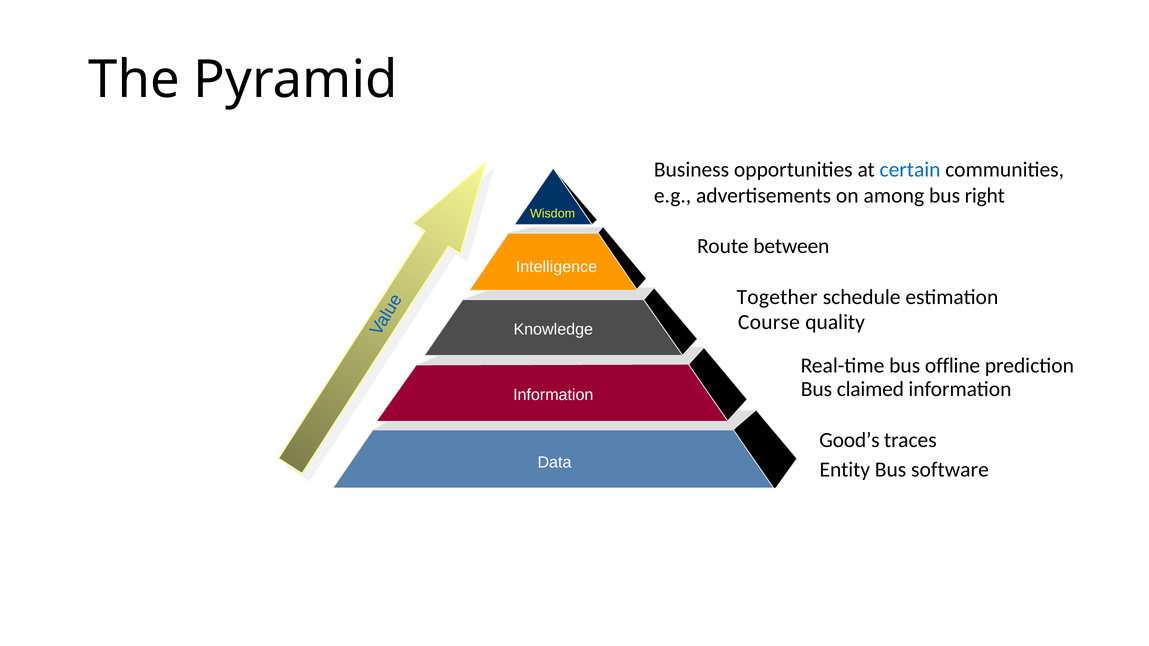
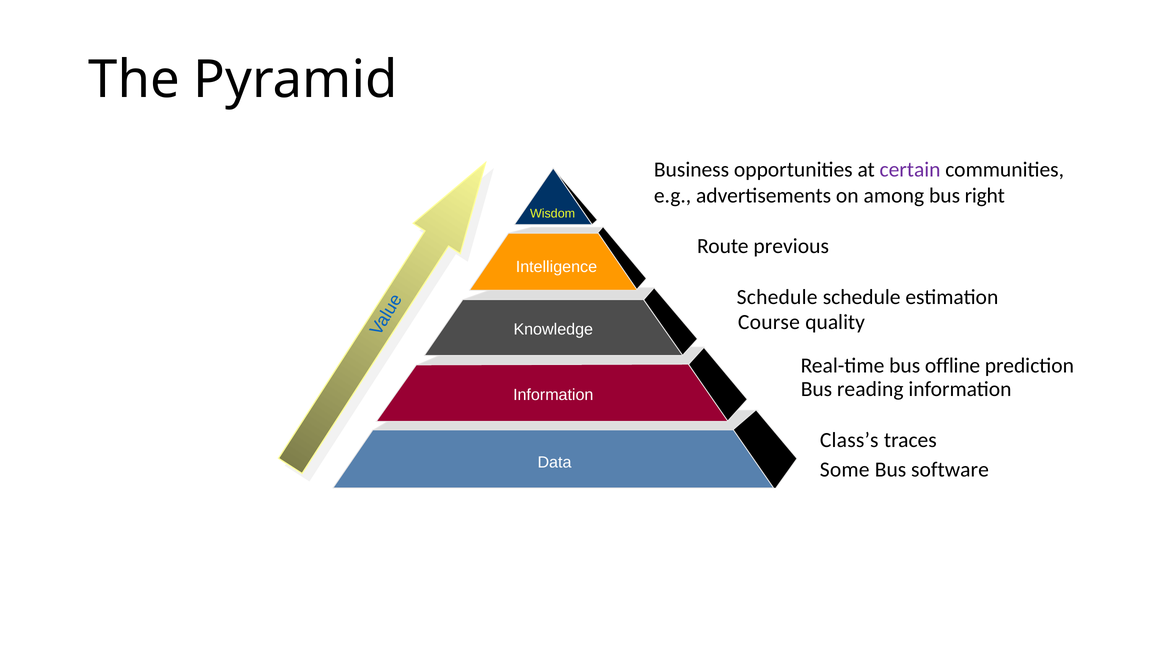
certain colour: blue -> purple (910, 170)
between: between -> previous (791, 246)
Together: Together -> Schedule (777, 297)
claimed: claimed -> reading (870, 389)
Good’s: Good’s -> Class’s (849, 440)
Entity: Entity -> Some (845, 470)
